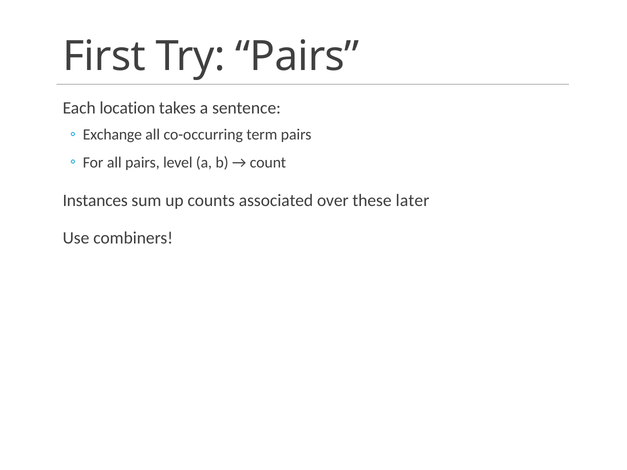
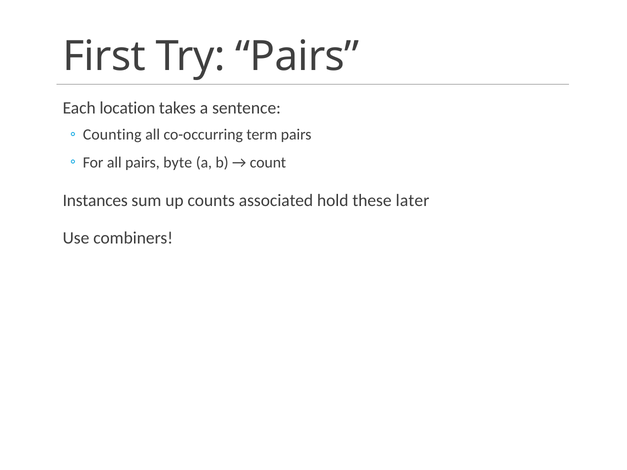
Exchange: Exchange -> Counting (112, 135)
level: level -> byte (178, 163)
over: over -> hold (333, 201)
